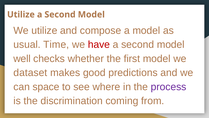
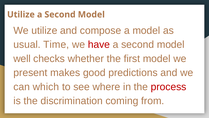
dataset: dataset -> present (30, 72)
space: space -> which (46, 86)
process colour: purple -> red (169, 86)
